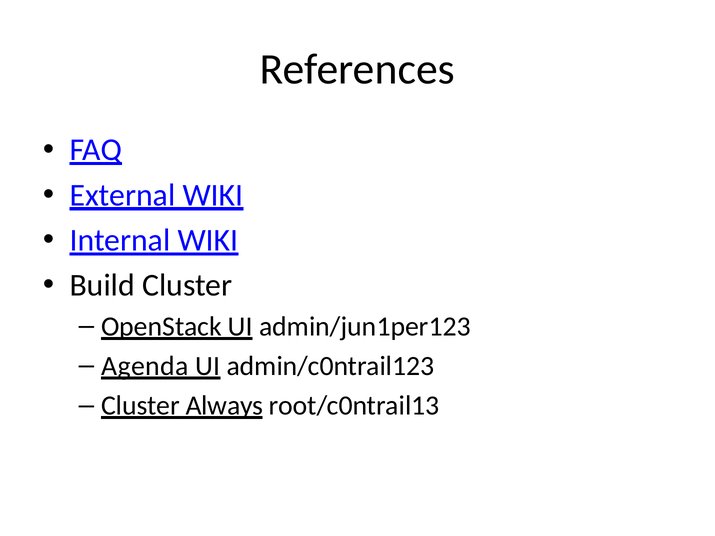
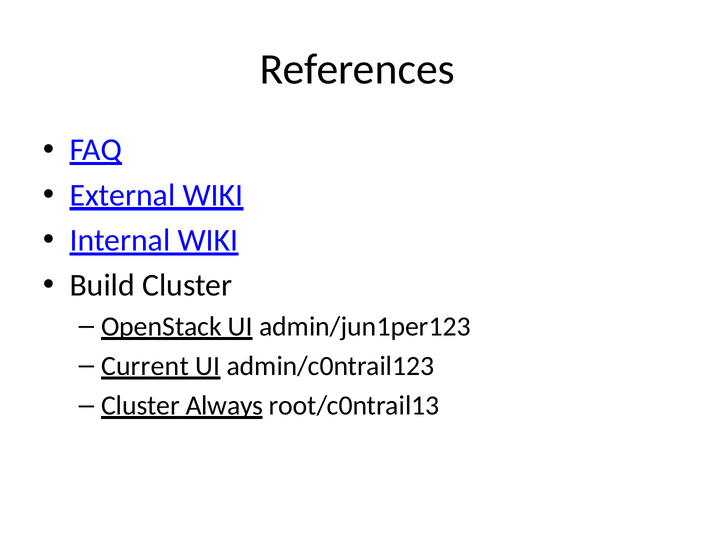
Agenda: Agenda -> Current (145, 366)
